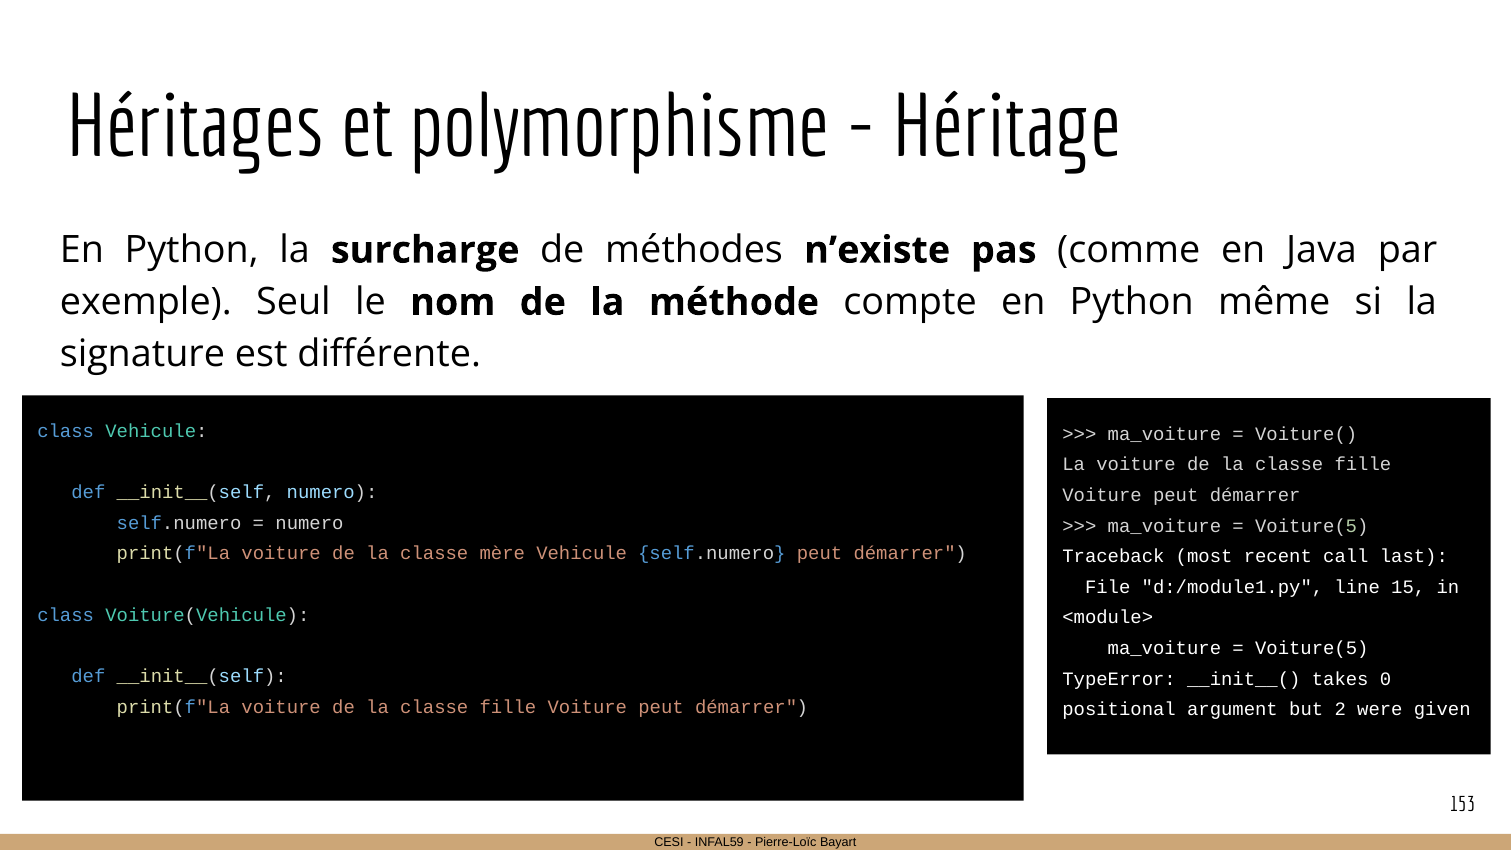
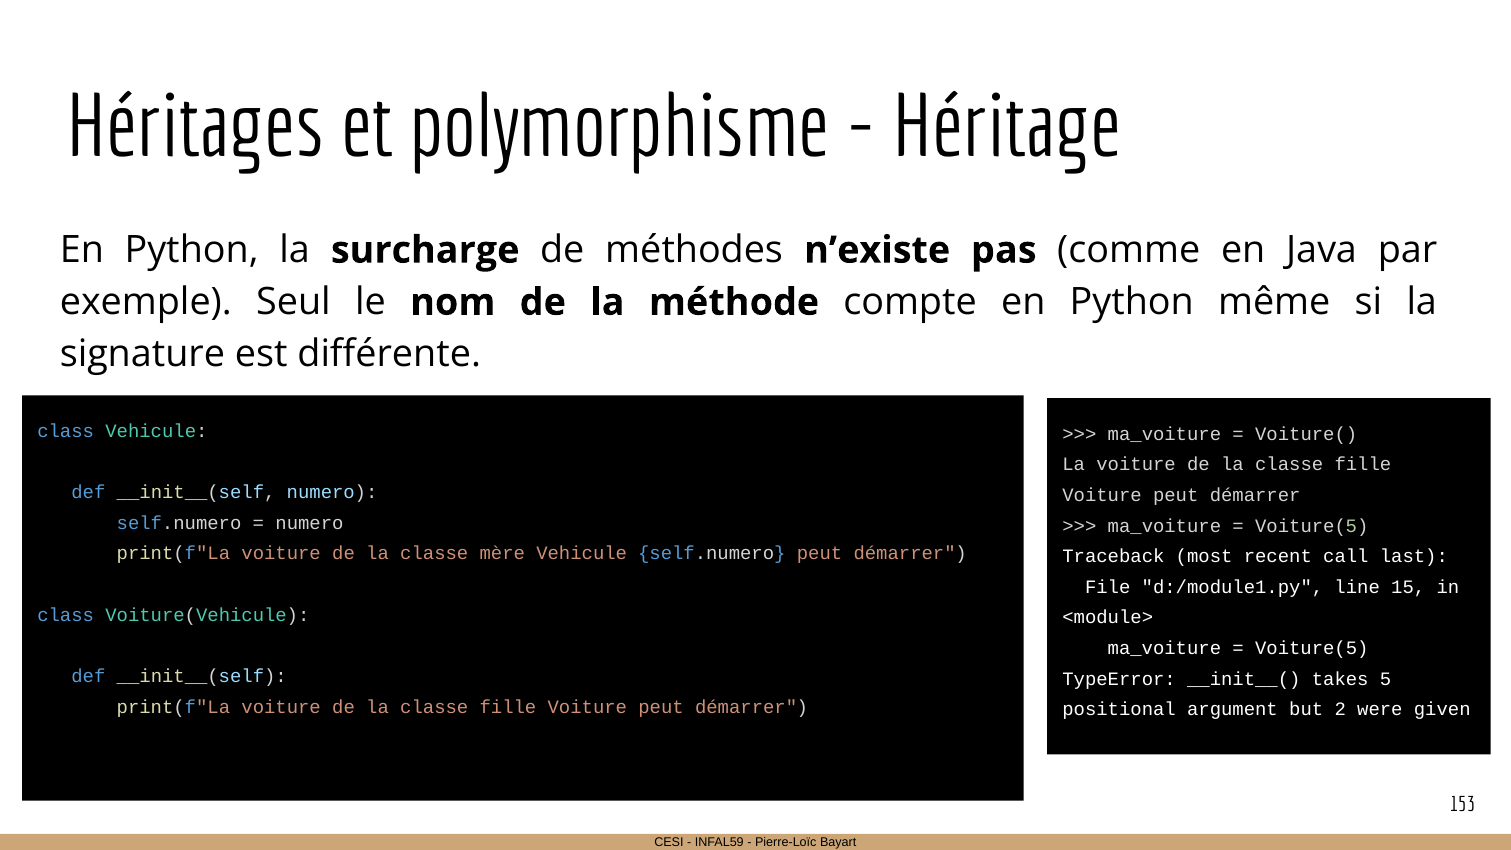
0: 0 -> 5 (1386, 679)
